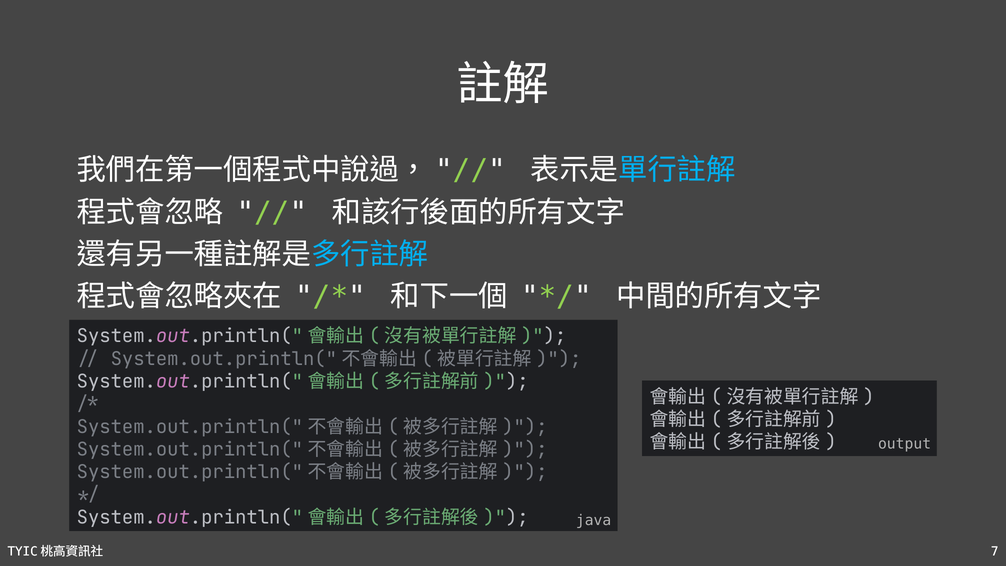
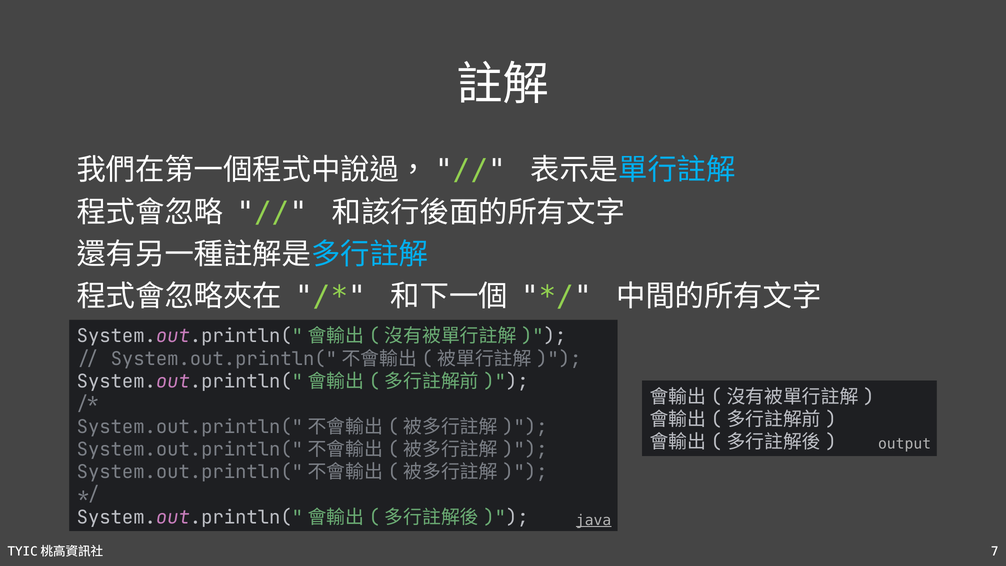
java underline: none -> present (594, 520)
